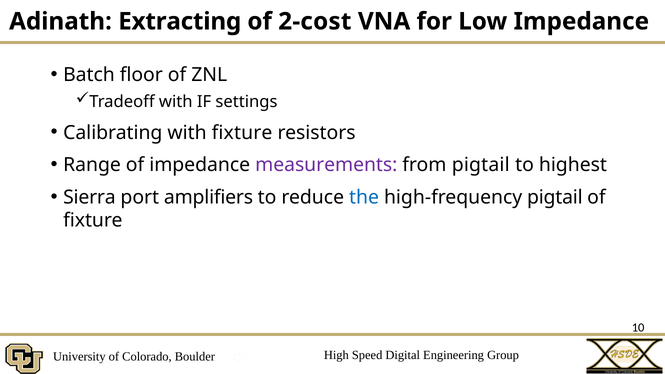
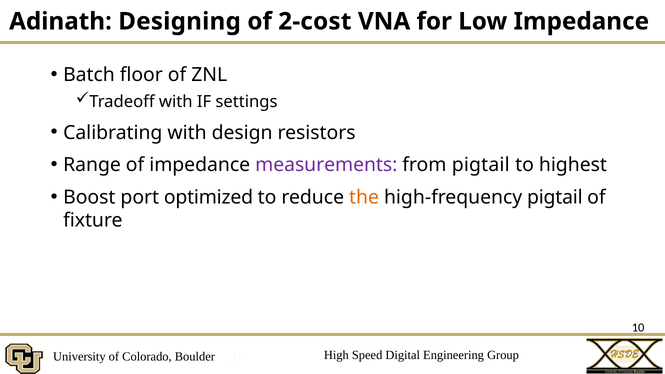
Extracting: Extracting -> Designing (180, 21)
with fixture: fixture -> design (242, 133)
Sierra: Sierra -> Boost (89, 197)
amplifiers: amplifiers -> optimized (209, 197)
the colour: blue -> orange (364, 197)
